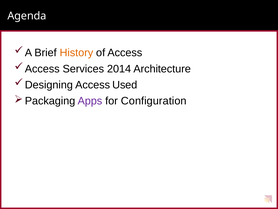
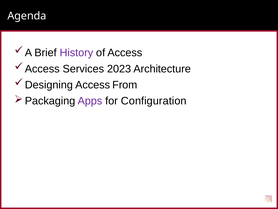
History colour: orange -> purple (76, 53)
2014: 2014 -> 2023 (119, 69)
Used: Used -> From (125, 85)
